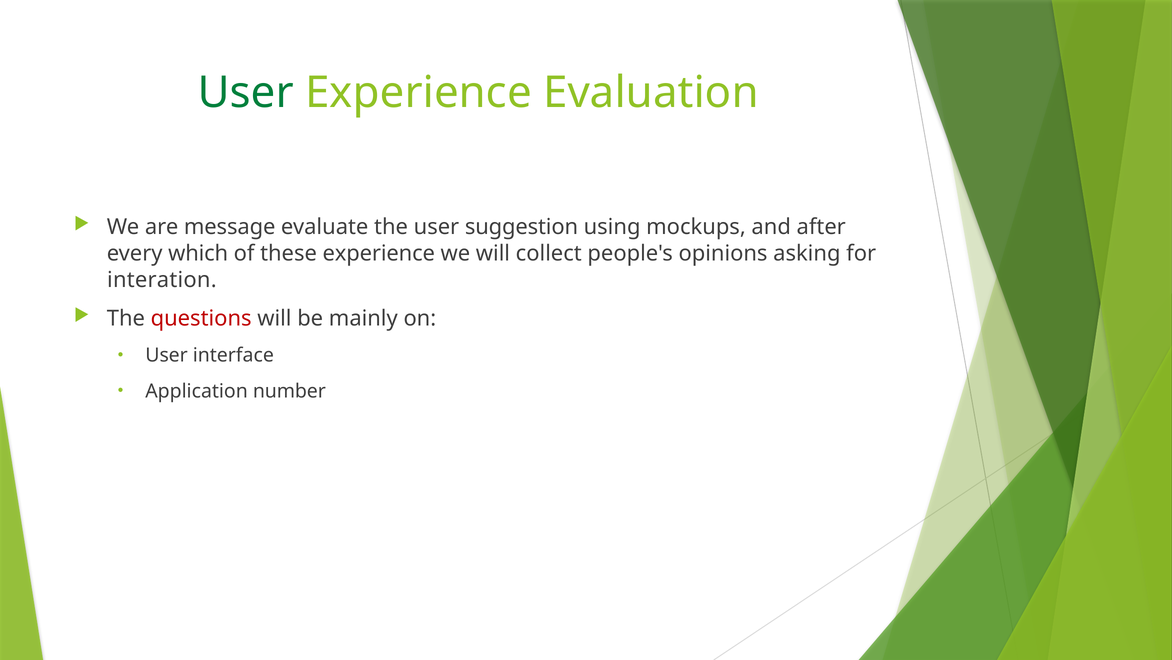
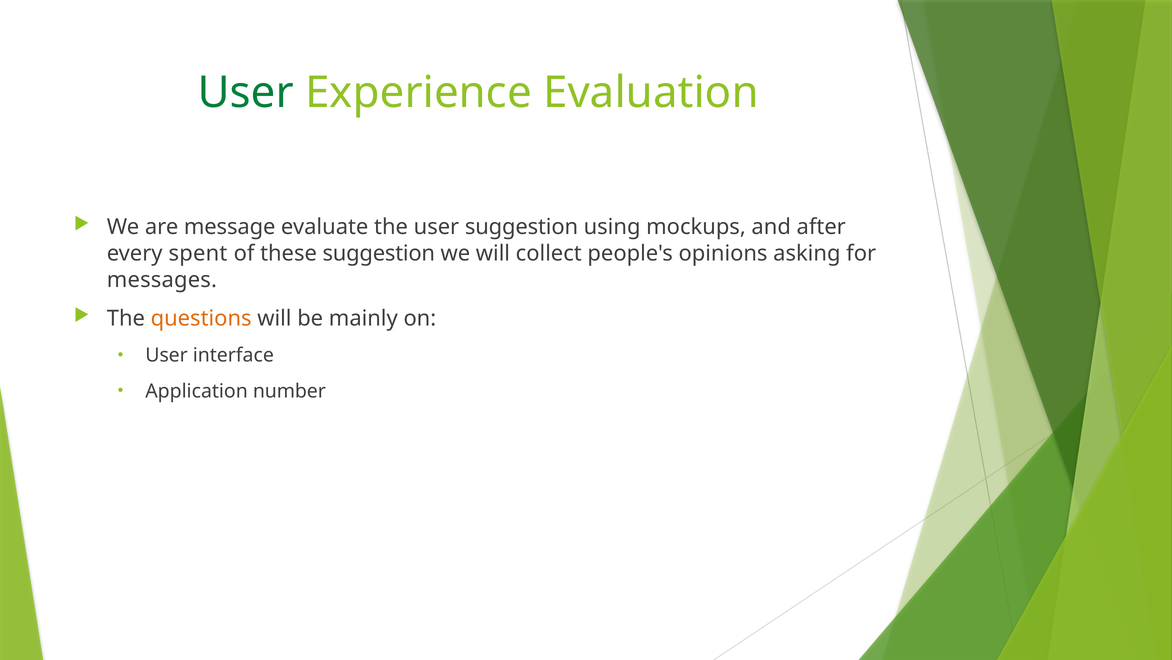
which: which -> spent (198, 253)
these experience: experience -> suggestion (379, 253)
interation: interation -> messages (162, 280)
questions colour: red -> orange (201, 318)
